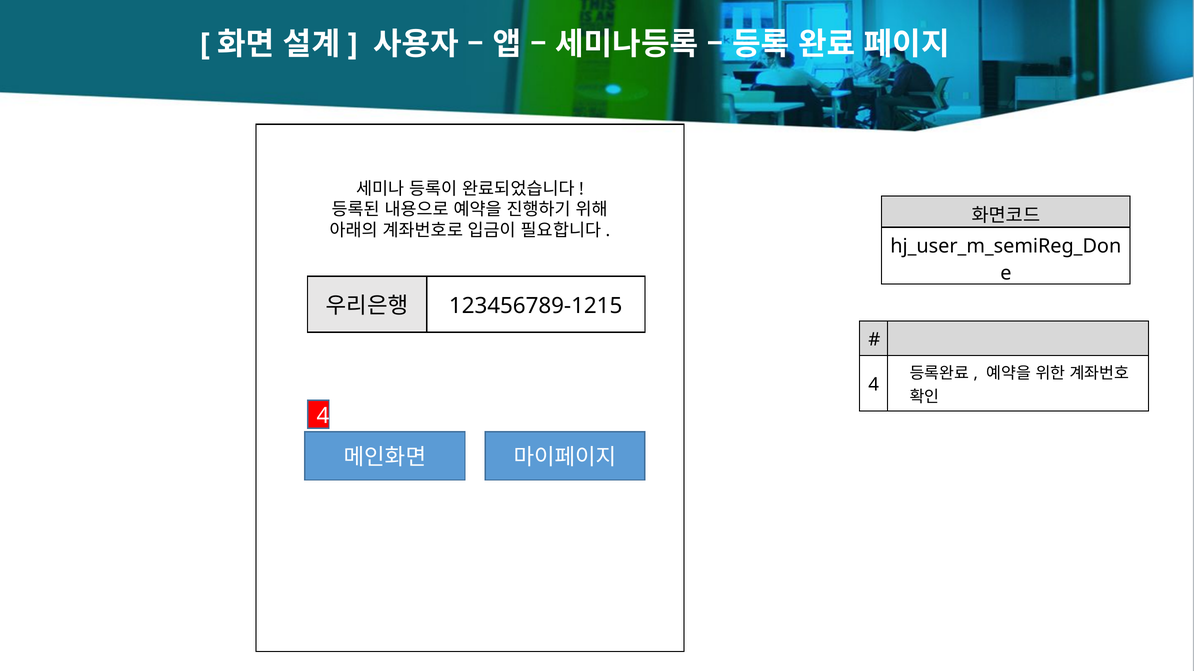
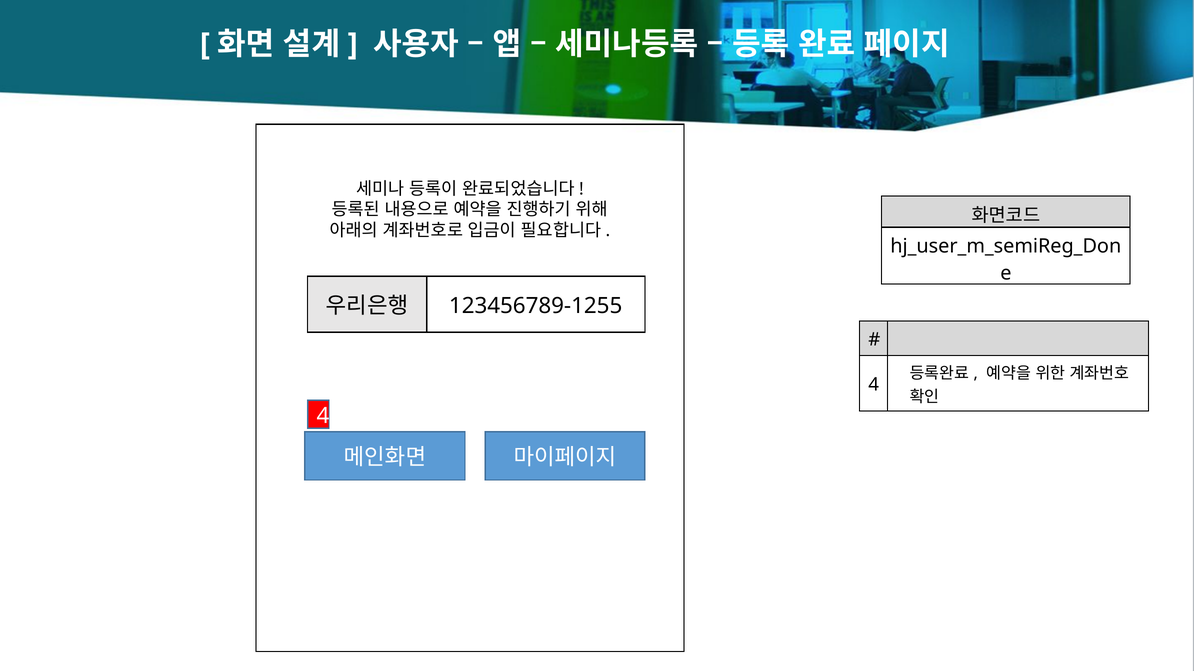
123456789-1215: 123456789-1215 -> 123456789-1255 (536, 306)
